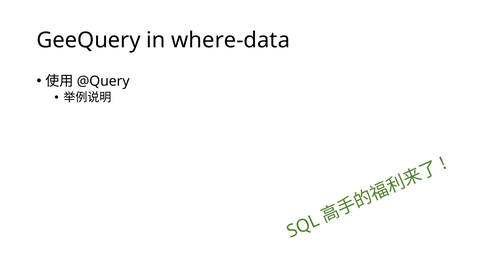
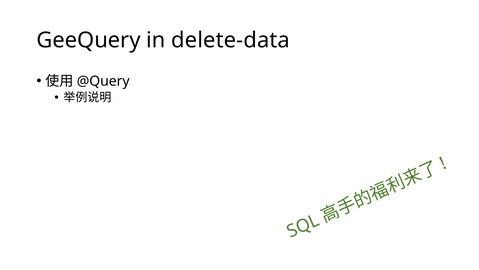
where-data: where-data -> delete-data (231, 40)
